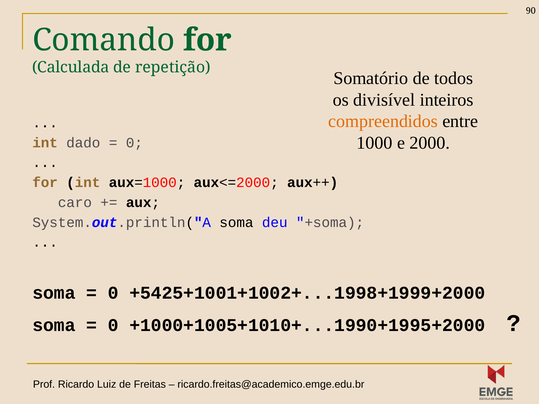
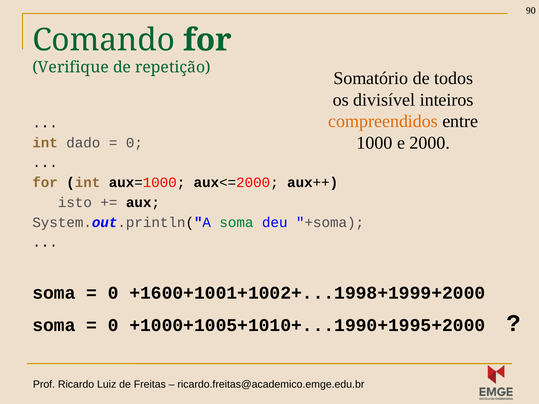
Calculada: Calculada -> Verifique (71, 67)
caro: caro -> isto (75, 203)
soma colour: black -> green (236, 222)
+5425+1001+1002+...1998+1999+2000: +5425+1001+1002+...1998+1999+2000 -> +1600+1001+1002+...1998+1999+2000 (307, 293)
